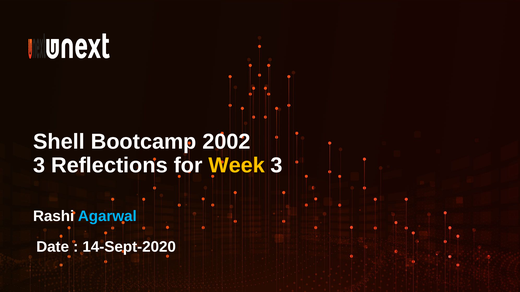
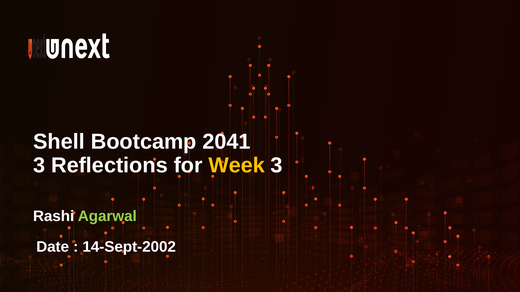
2002: 2002 -> 2041 (227, 142)
Agarwal colour: light blue -> light green (107, 217)
14-Sept-2020: 14-Sept-2020 -> 14-Sept-2002 (129, 247)
